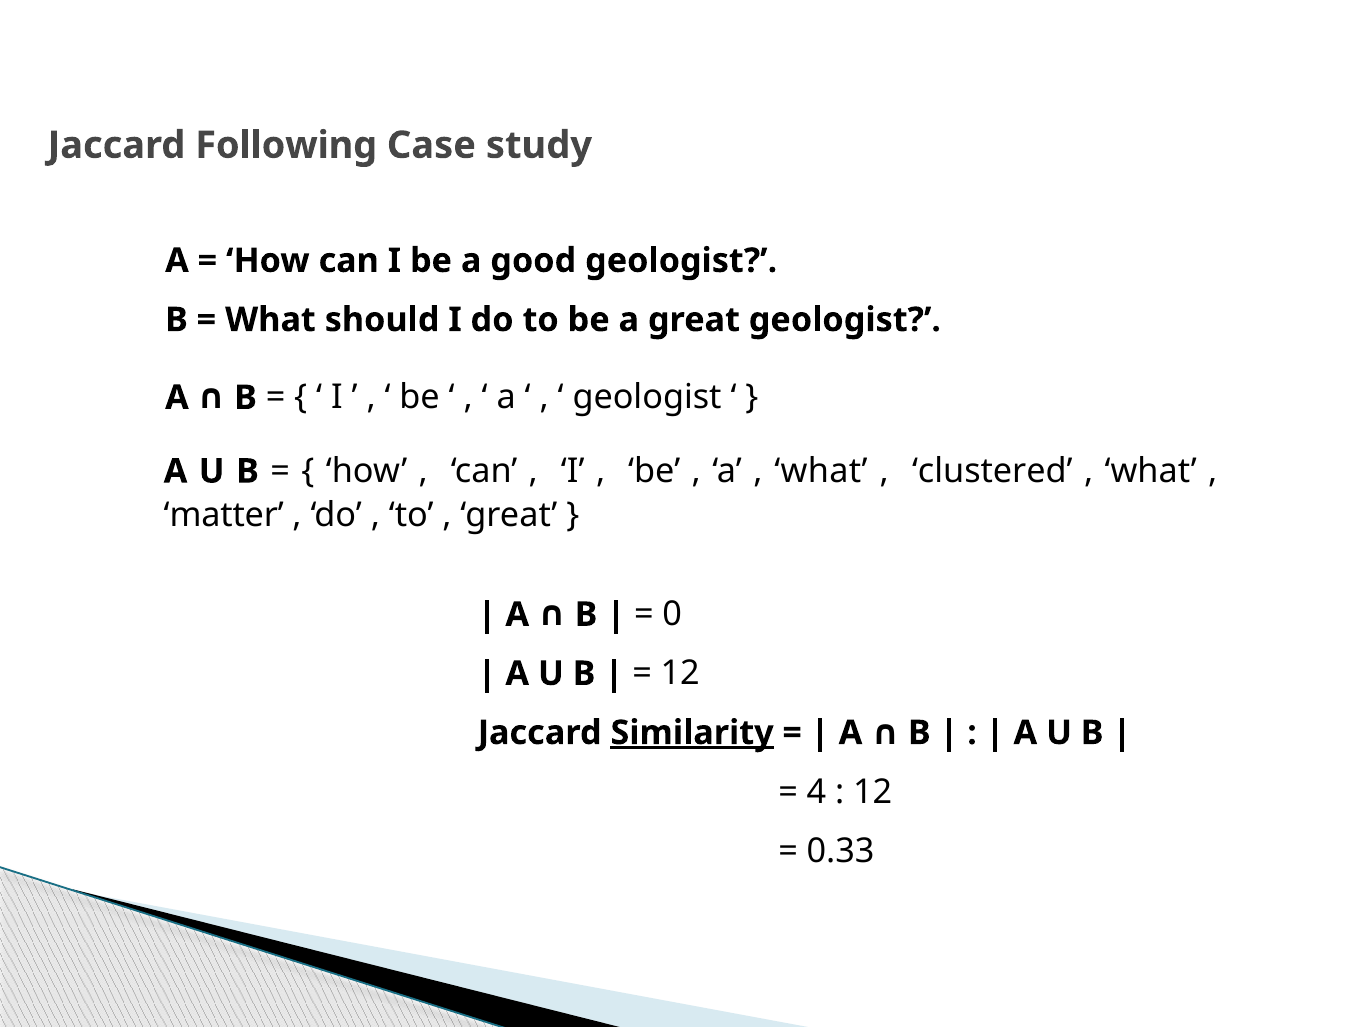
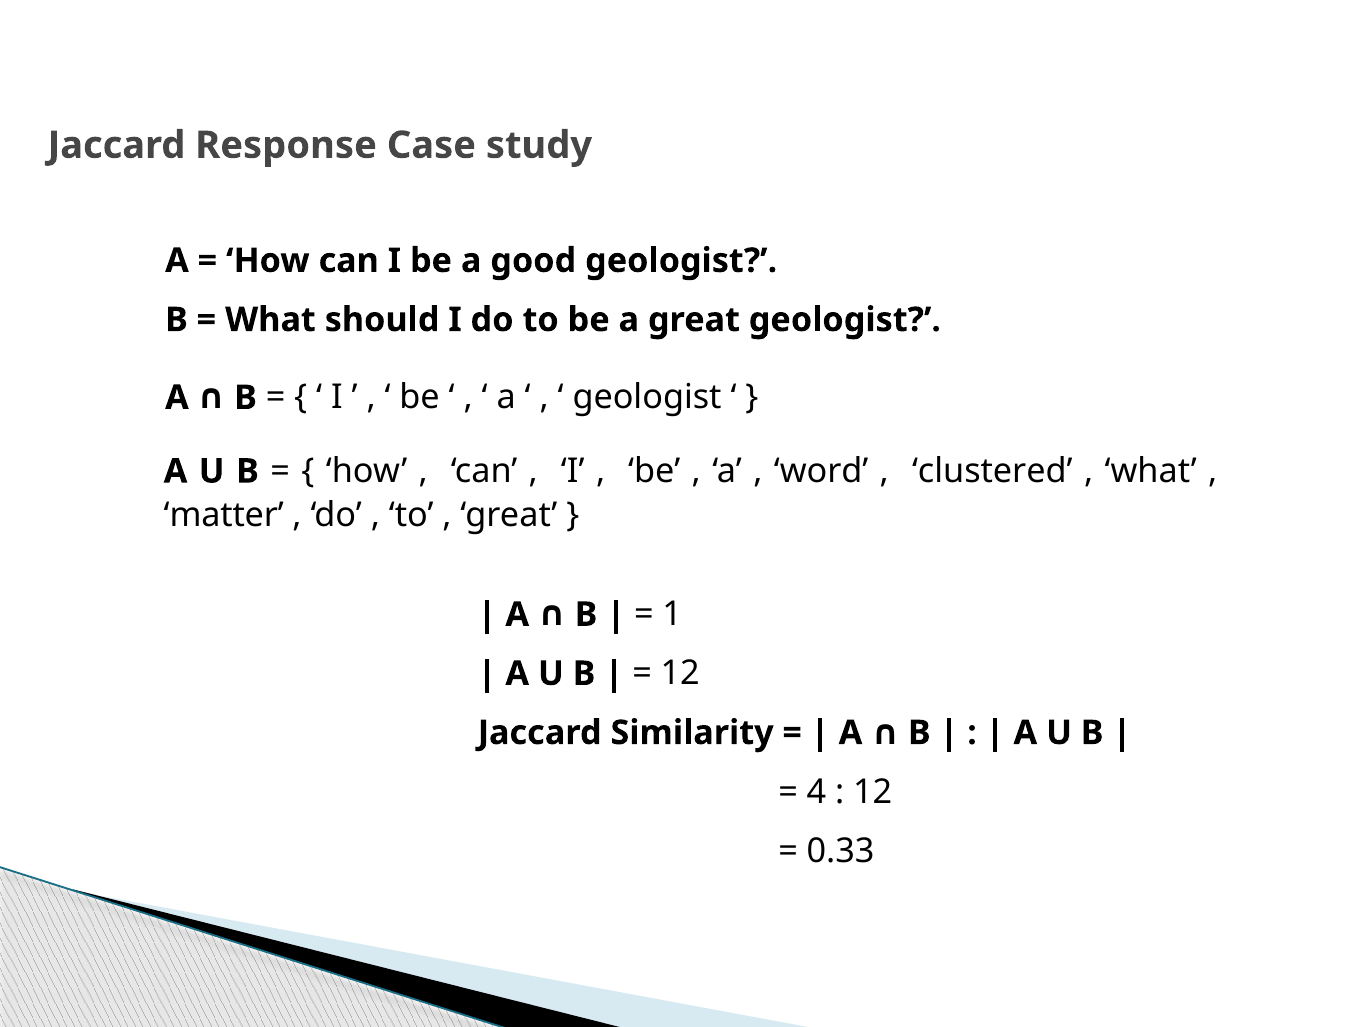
Following: Following -> Response (286, 145)
what: what -> word (821, 471)
0: 0 -> 1 (672, 614)
Similarity underline: present -> none (692, 733)
